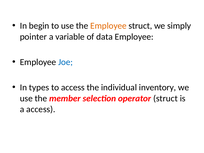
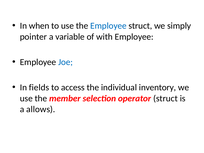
begin: begin -> when (39, 26)
Employee colour: orange -> blue (108, 26)
data: data -> with (104, 37)
types: types -> fields (39, 87)
a access: access -> allows (41, 109)
